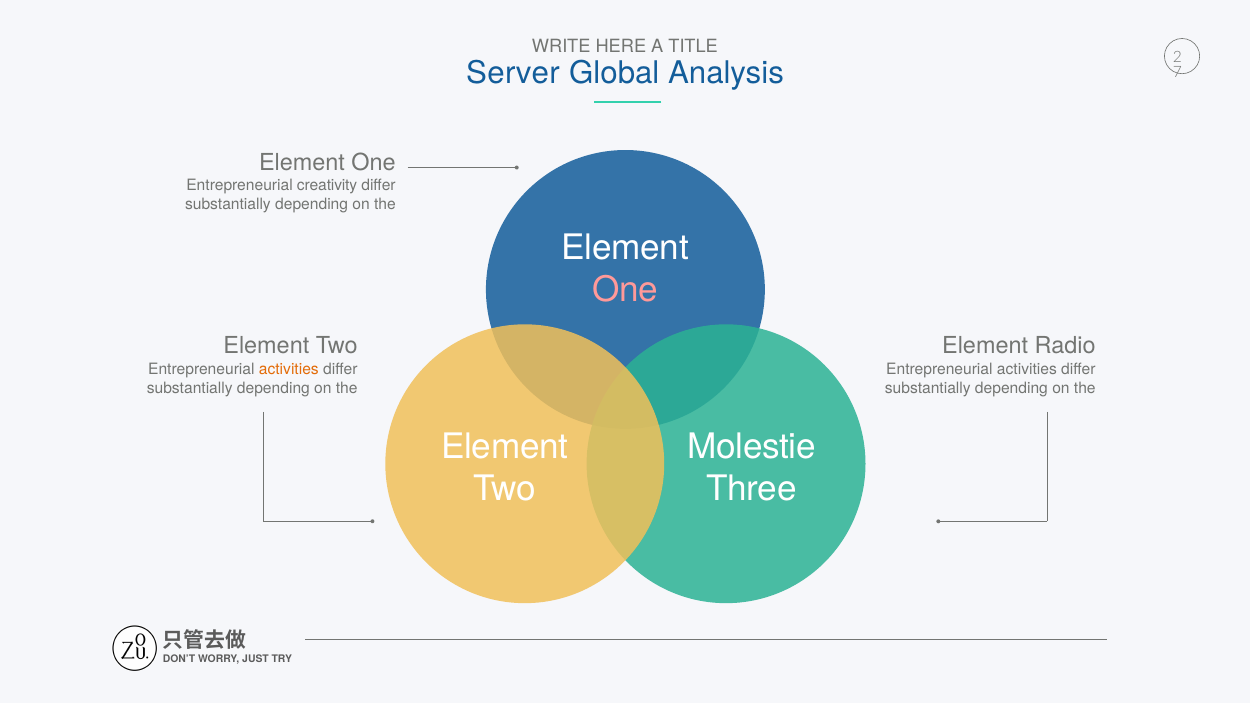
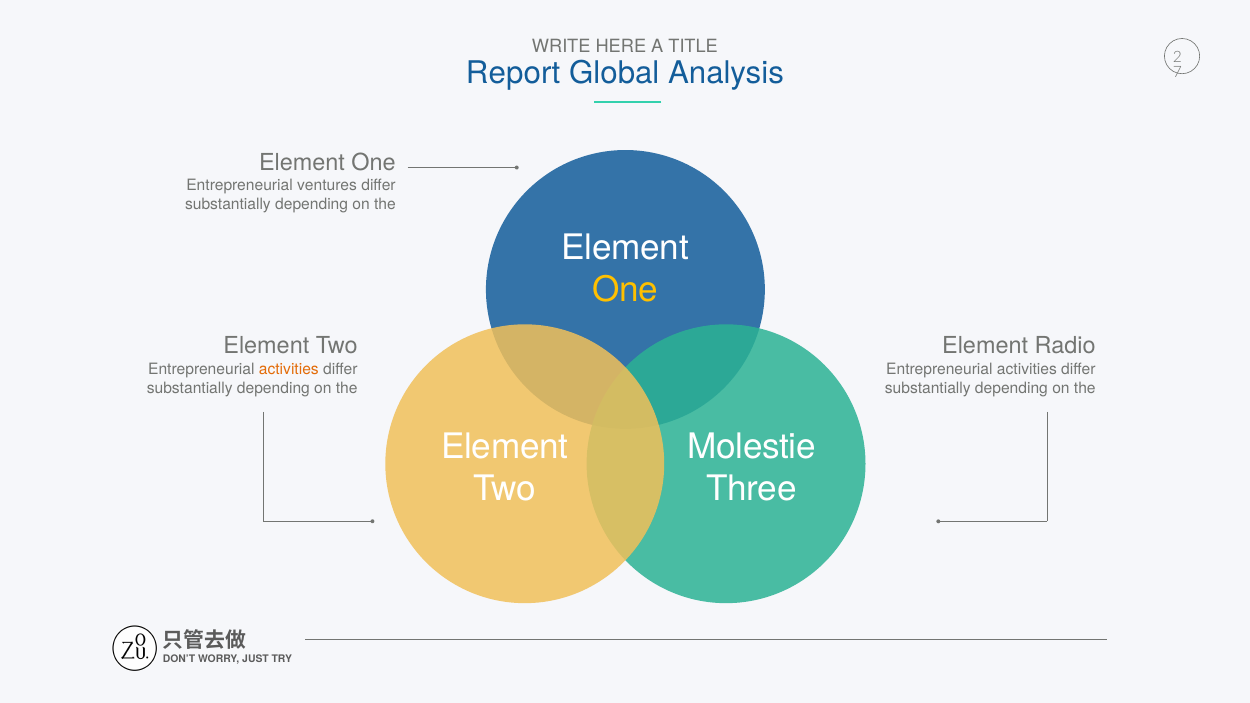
Server: Server -> Report (513, 73)
creativity: creativity -> ventures (327, 185)
One colour: pink -> yellow (625, 290)
